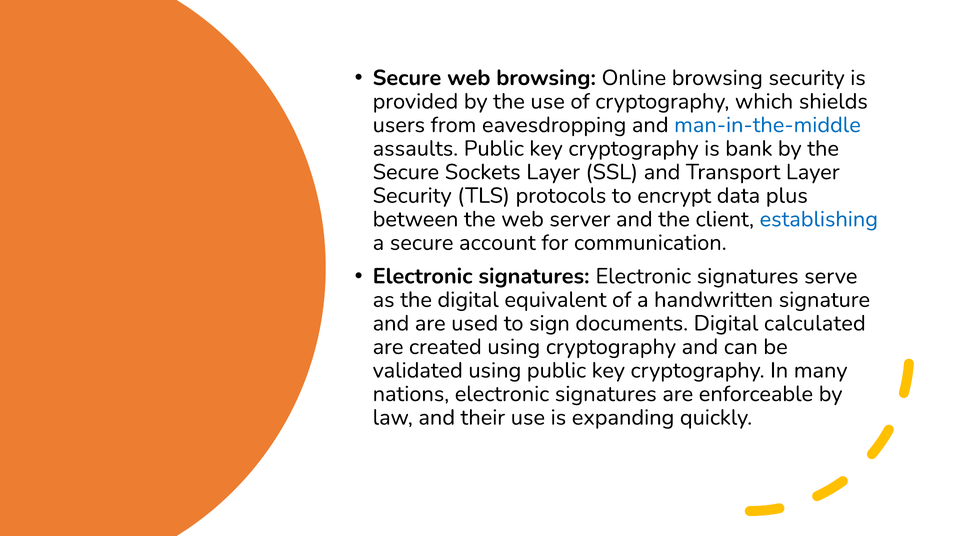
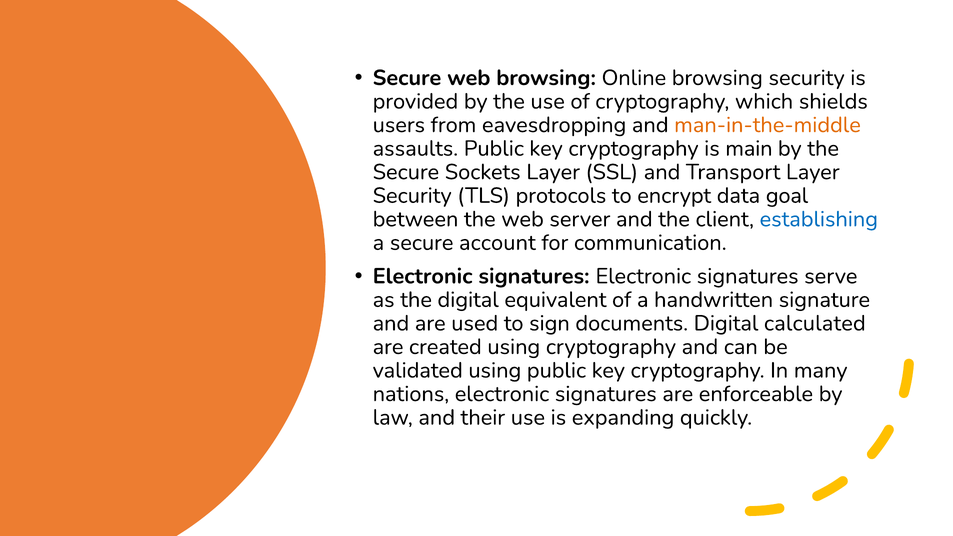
man-in-the-middle colour: blue -> orange (767, 125)
bank: bank -> main (749, 148)
plus: plus -> goal (787, 196)
